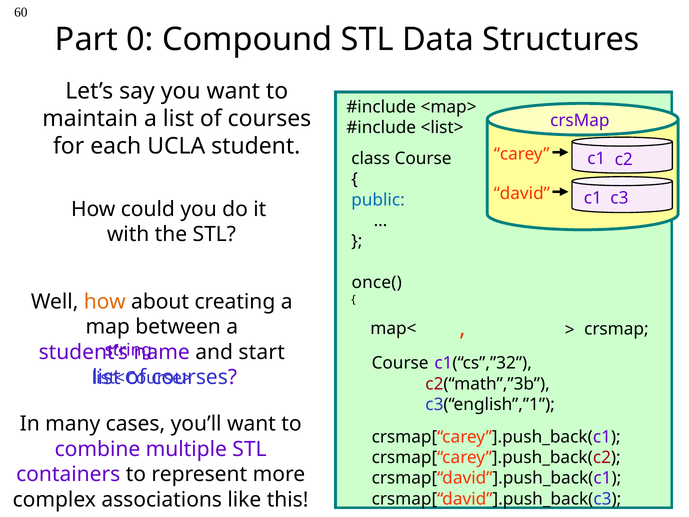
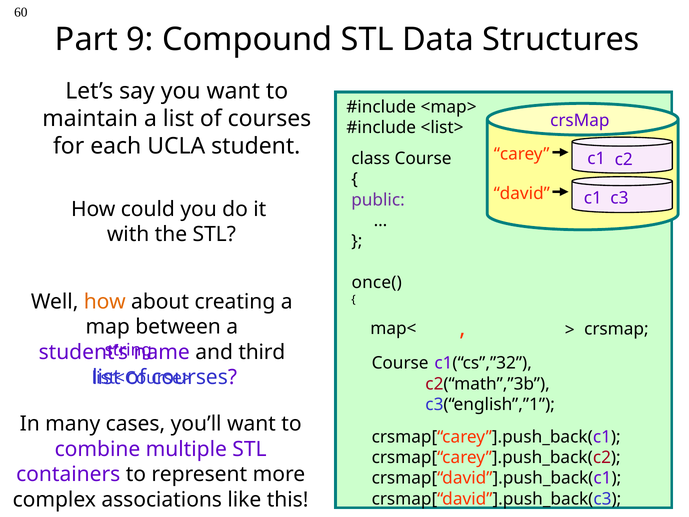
0: 0 -> 9 (140, 40)
public colour: blue -> purple (378, 200)
start: start -> third (262, 352)
